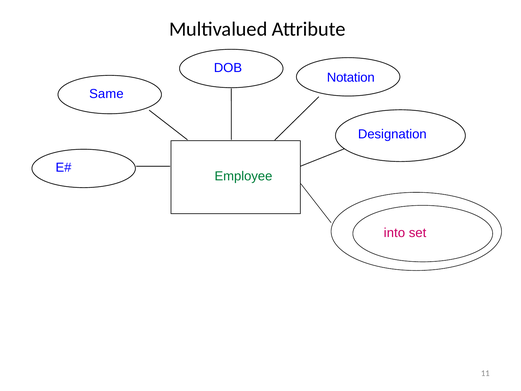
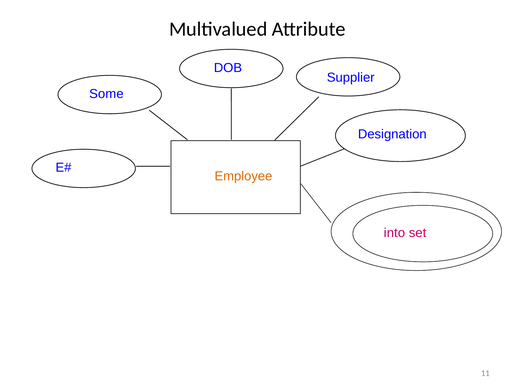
Notation: Notation -> Supplier (351, 78)
Same: Same -> Some (106, 94)
Employee colour: green -> orange (243, 176)
